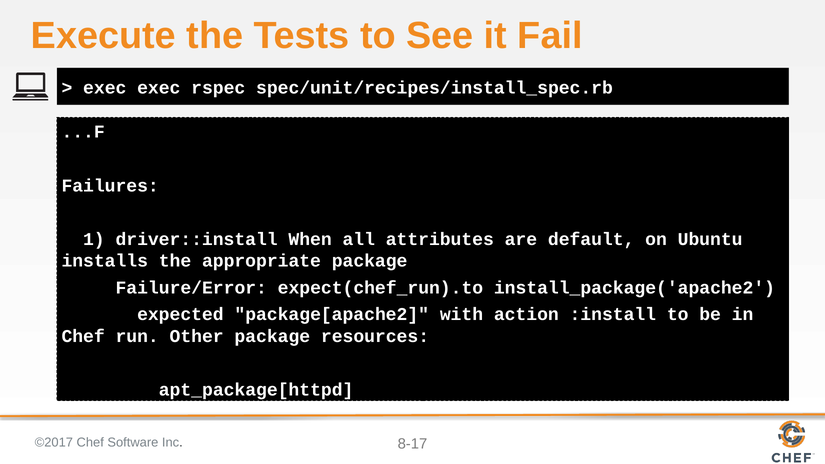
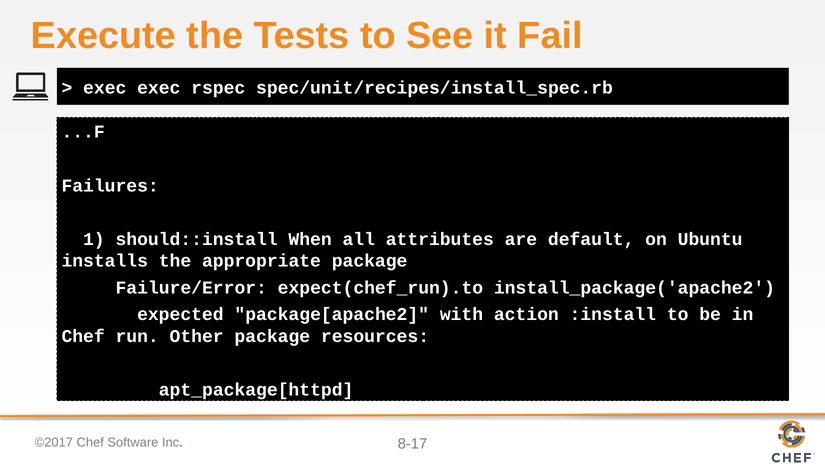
driver::install: driver::install -> should::install (197, 239)
